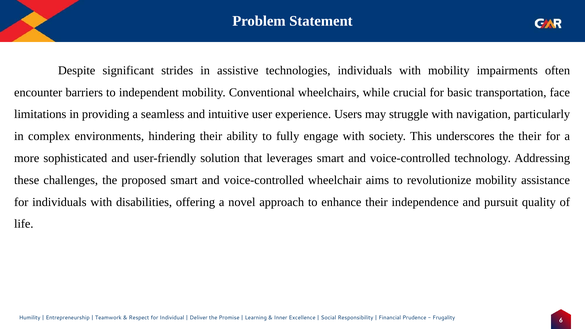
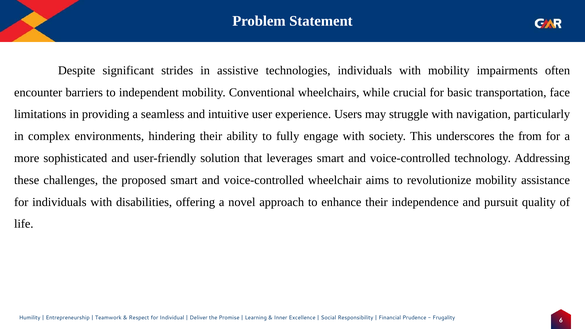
the their: their -> from (530, 136)
